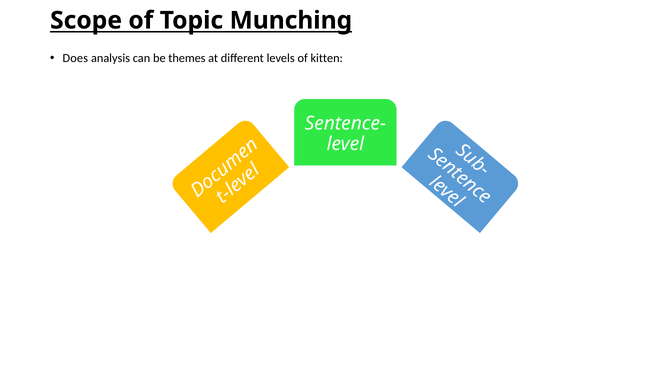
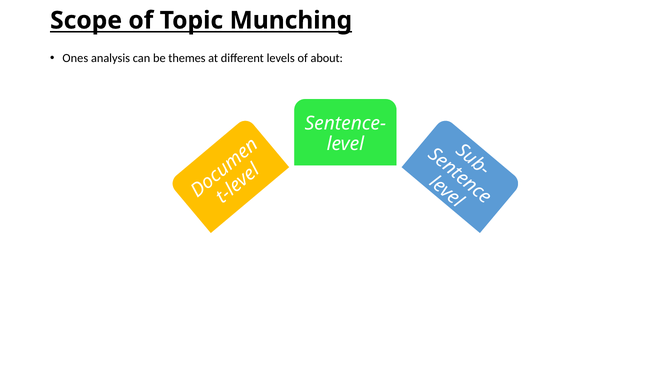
Does: Does -> Ones (75, 58)
kitten: kitten -> about (327, 58)
